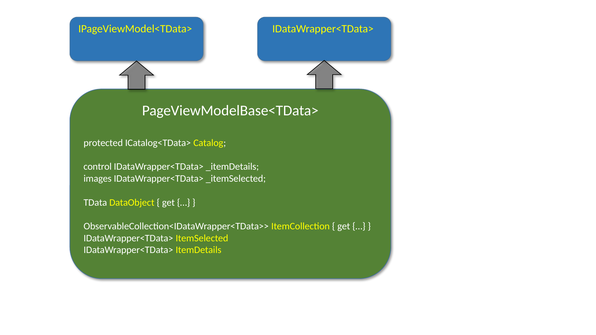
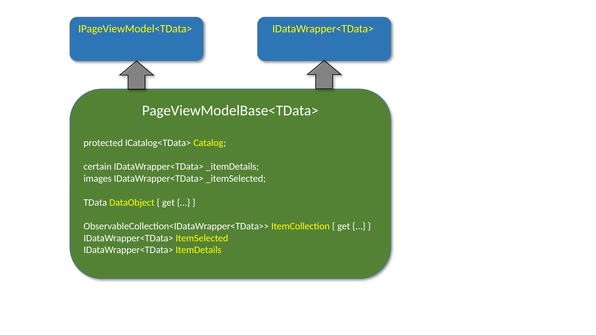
control: control -> certain (98, 167)
